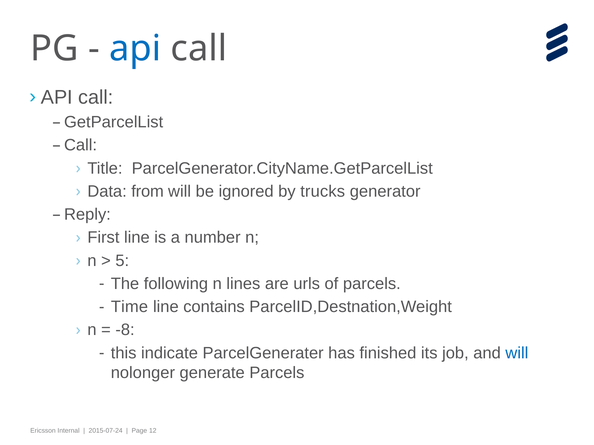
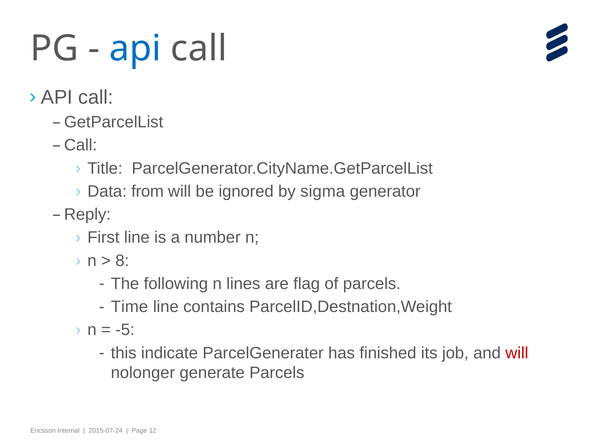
trucks: trucks -> sigma (323, 192)
5: 5 -> 8 (122, 261)
urls: urls -> flag (307, 284)
-8: -8 -> -5 (125, 330)
will colour: blue -> red (517, 353)
